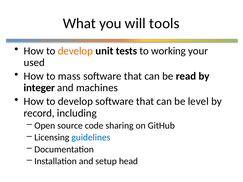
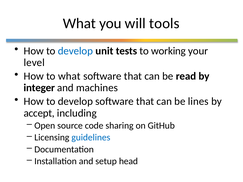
develop colour: orange -> blue (75, 51)
used: used -> level (34, 63)
to mass: mass -> what (69, 76)
level: level -> lines (198, 102)
record: record -> accept (39, 113)
